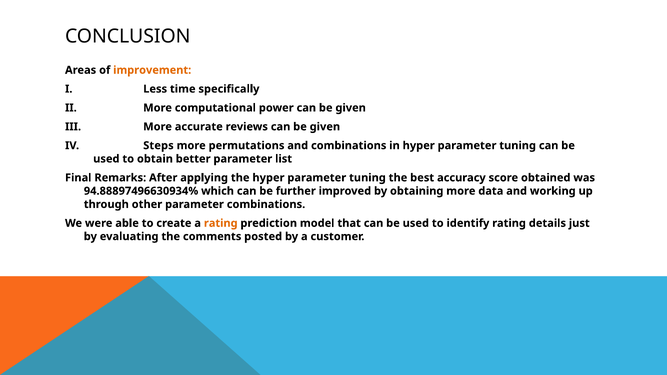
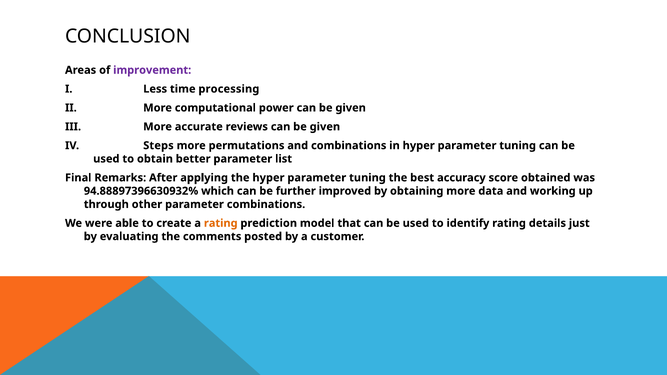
improvement colour: orange -> purple (152, 70)
specifically: specifically -> processing (229, 89)
94.88897496630934%: 94.88897496630934% -> 94.88897396630932% (141, 191)
